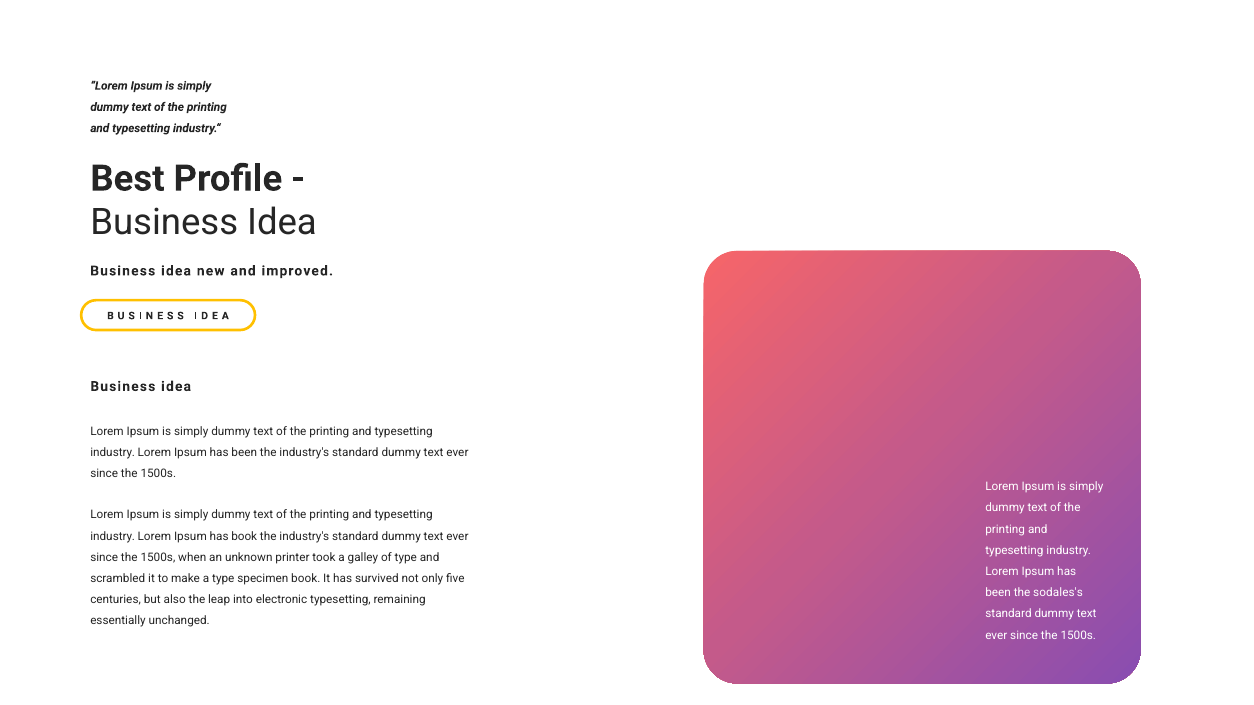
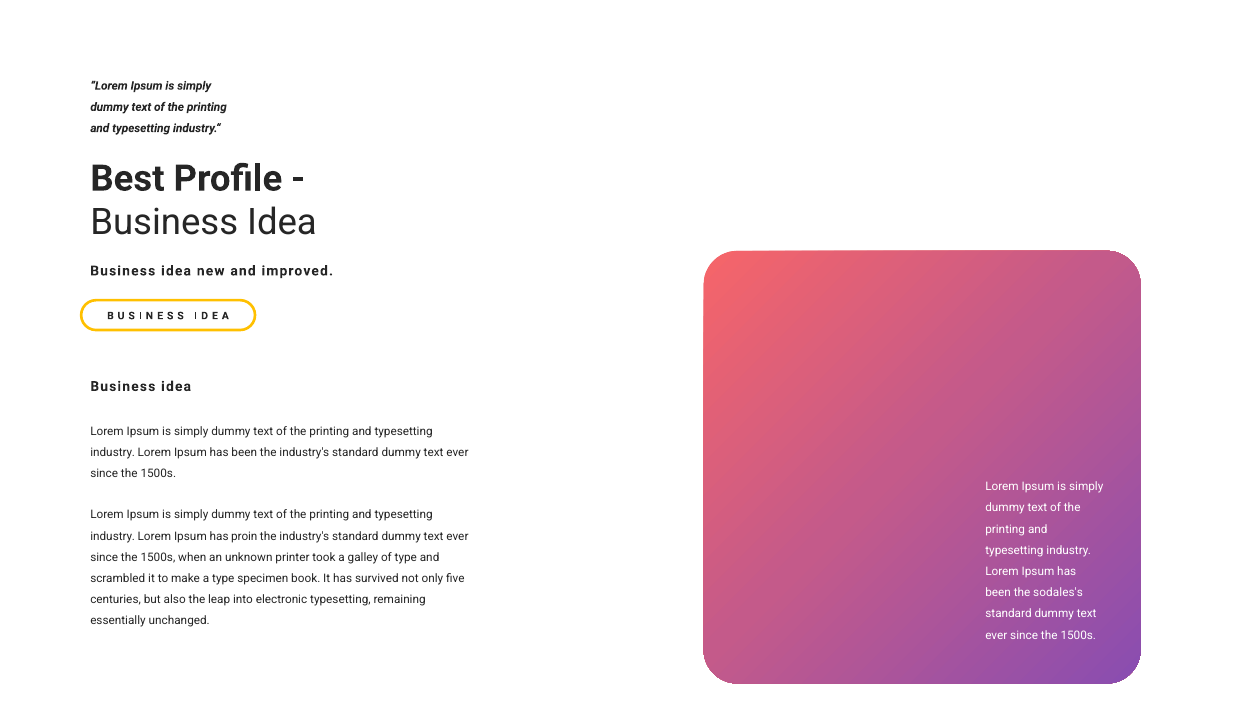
has book: book -> proin (244, 537)
